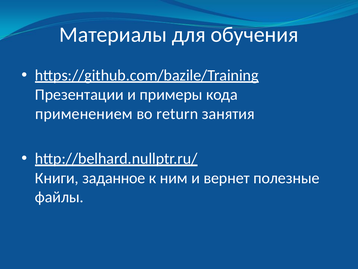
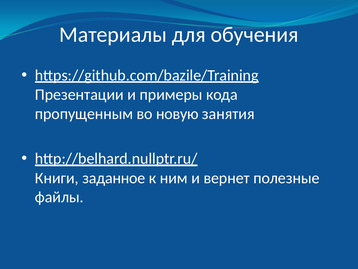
применением: применением -> пропущенным (84, 114)
return: return -> новую (177, 114)
